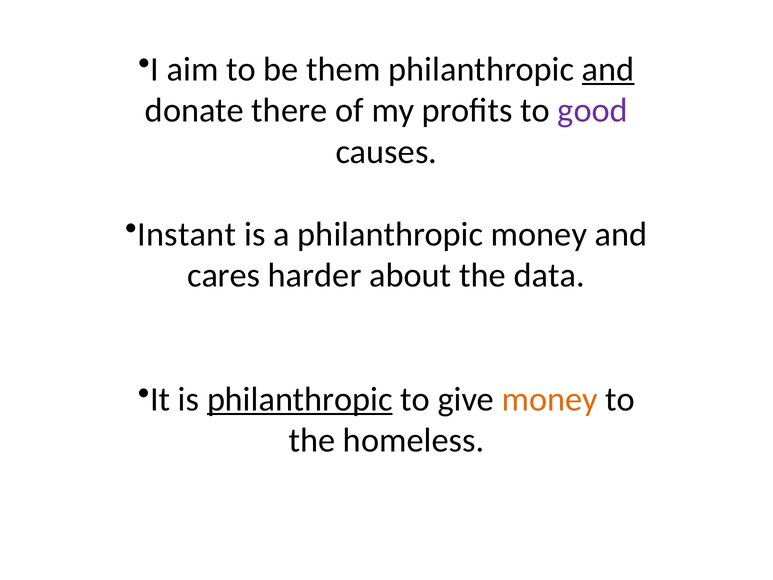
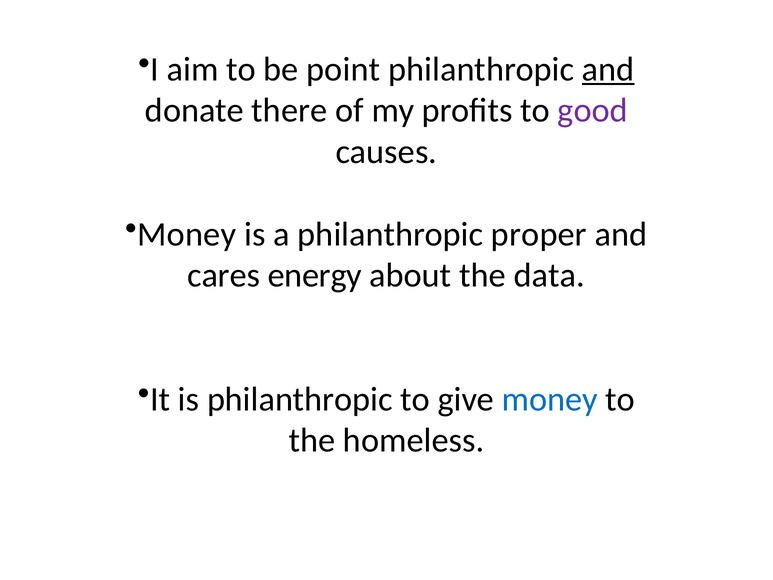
them: them -> point (343, 69)
Instant: Instant -> Money (187, 234)
philanthropic money: money -> proper (539, 234)
harder: harder -> energy (315, 275)
philanthropic underline: present -> none (300, 399)
money colour: orange -> blue (550, 399)
